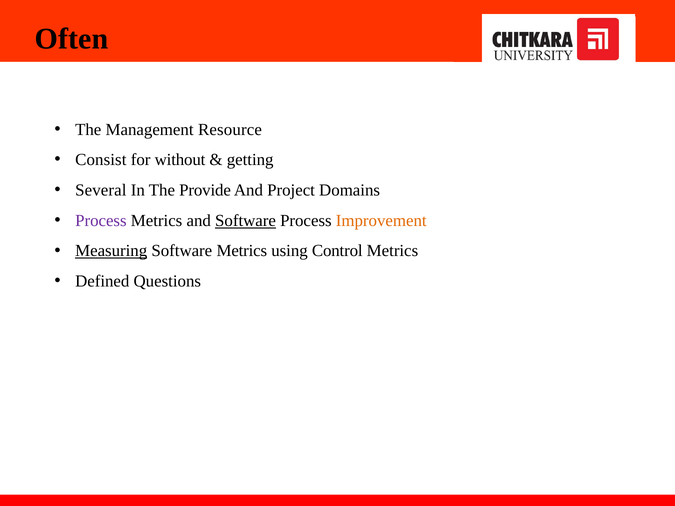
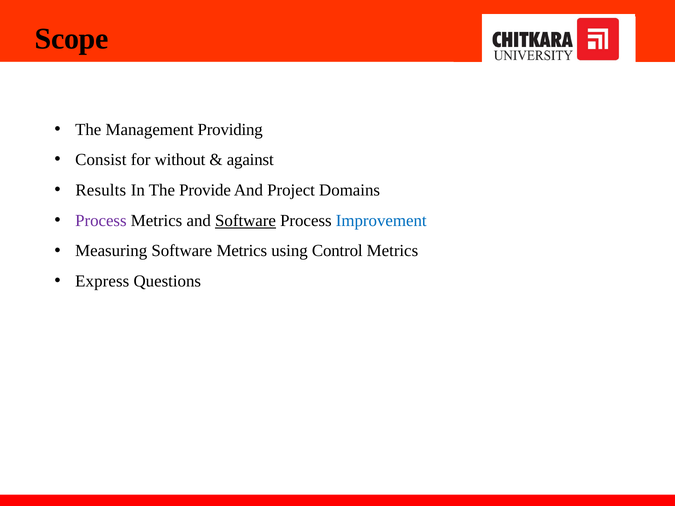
Often: Often -> Scope (72, 39)
Resource: Resource -> Providing (230, 130)
getting: getting -> against (250, 160)
Several: Several -> Results (101, 190)
Improvement colour: orange -> blue (381, 221)
Measuring underline: present -> none (111, 251)
Defined: Defined -> Express (102, 281)
